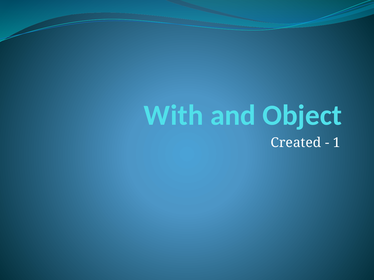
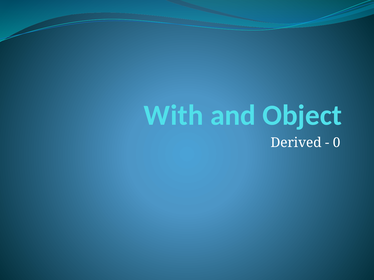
Created: Created -> Derived (296, 143)
1: 1 -> 0 (337, 143)
